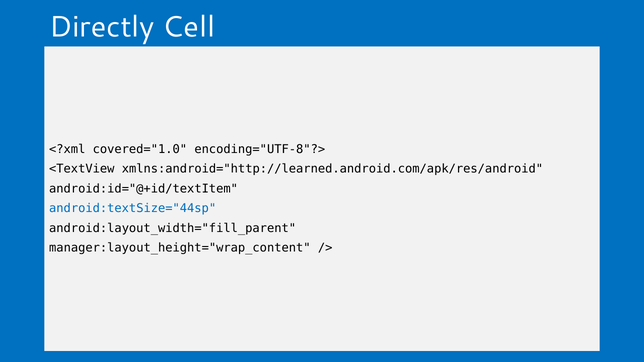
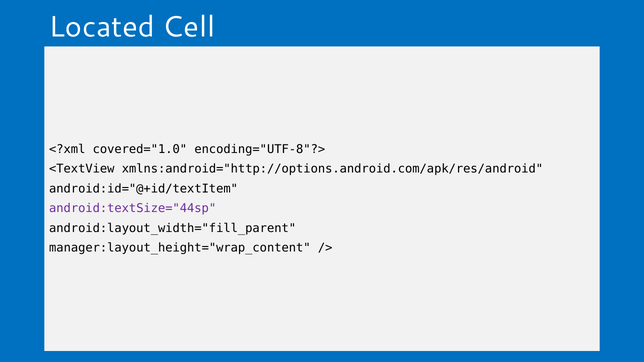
Directly: Directly -> Located (102, 27)
xmlns:android="http://learned.android.com/apk/res/android: xmlns:android="http://learned.android.com/apk/res/android -> xmlns:android="http://options.android.com/apk/res/android (332, 169)
android:textSize="44sp colour: blue -> purple (133, 209)
